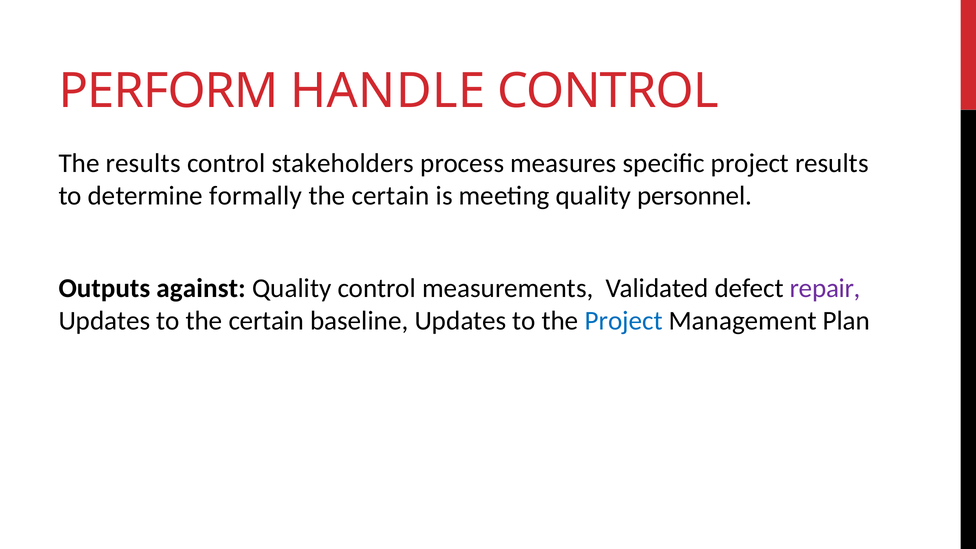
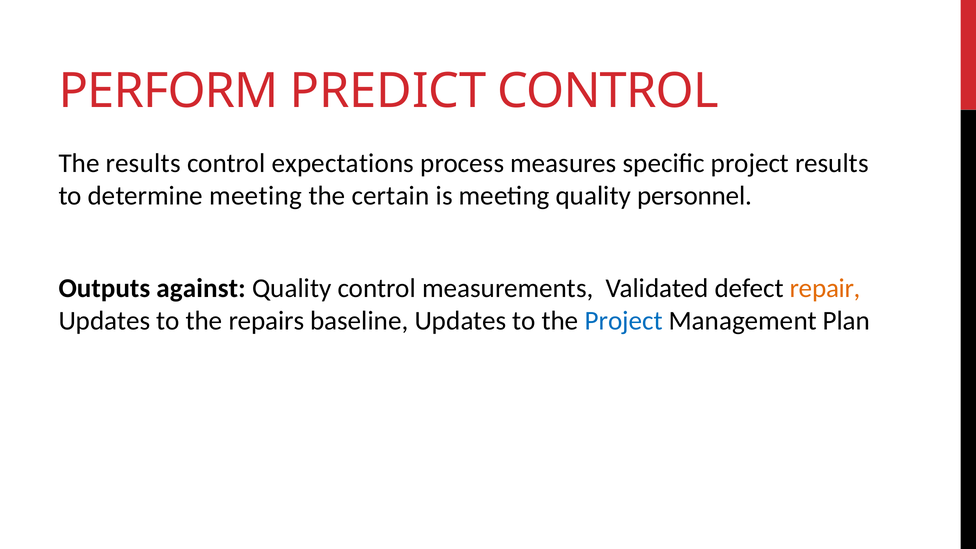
HANDLE: HANDLE -> PREDICT (388, 91)
stakeholders: stakeholders -> expectations (343, 163)
determine formally: formally -> meeting (256, 196)
repair colour: purple -> orange (825, 288)
to the certain: certain -> repairs (266, 321)
